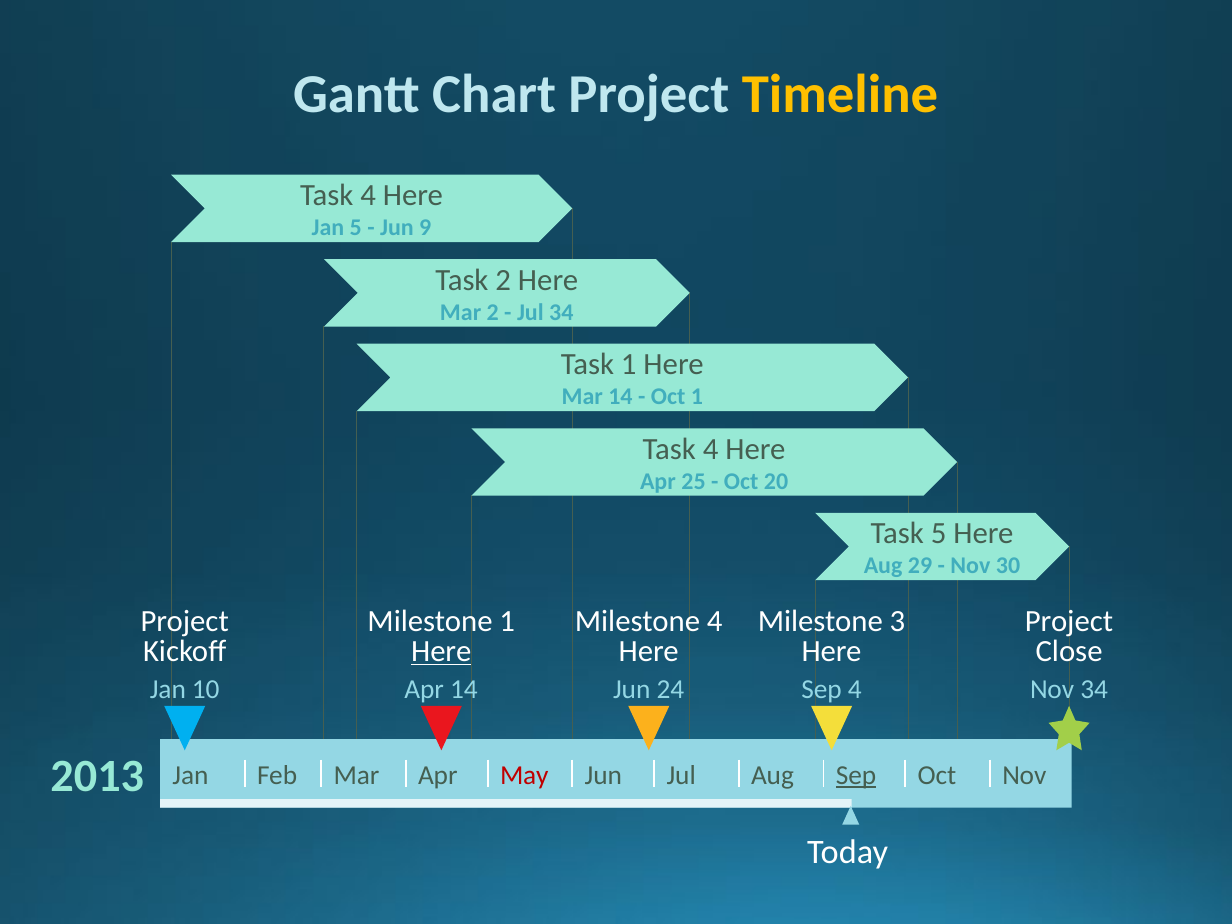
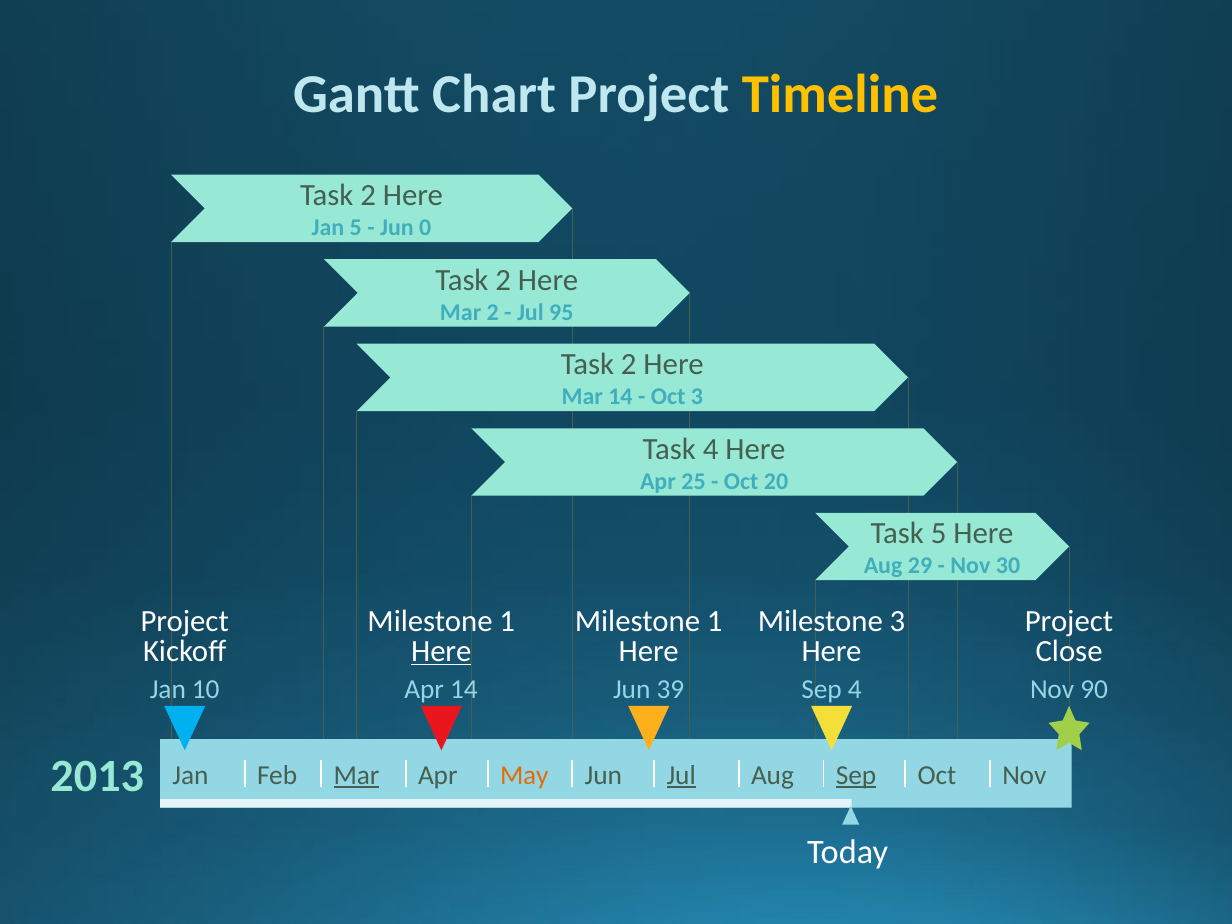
4: 4 -> 2 (368, 195)
9: 9 -> 0 (425, 228)
Jul 34: 34 -> 95 (561, 312)
1: 1 -> 2 (629, 364)
Oct 1: 1 -> 3 (697, 397)
4: 4 -> 1 (715, 622)
24: 24 -> 39 (670, 689)
Nov 34: 34 -> 90 (1094, 689)
Mar underline: none -> present (356, 775)
May colour: red -> orange (524, 775)
Jul underline: none -> present (681, 775)
